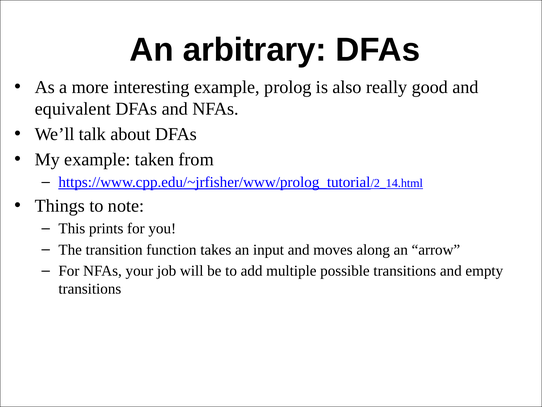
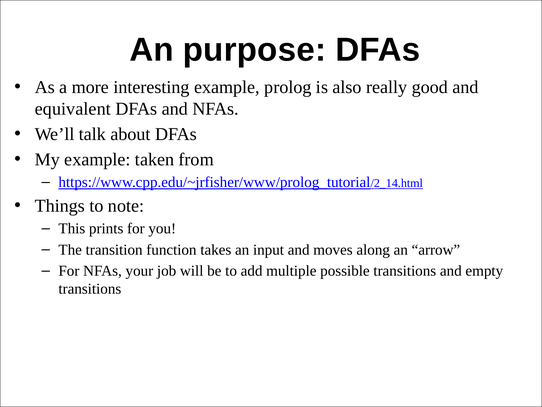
arbitrary: arbitrary -> purpose (254, 50)
